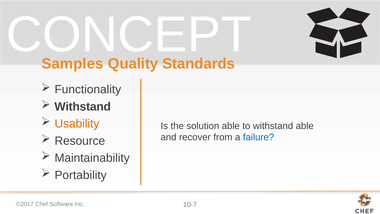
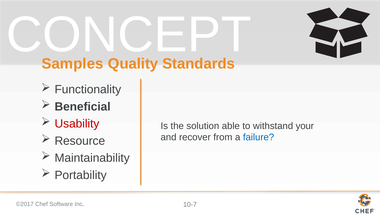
Withstand: Withstand -> Beneficial (83, 107)
Usability colour: orange -> red (77, 124)
withstand able: able -> your (305, 126)
